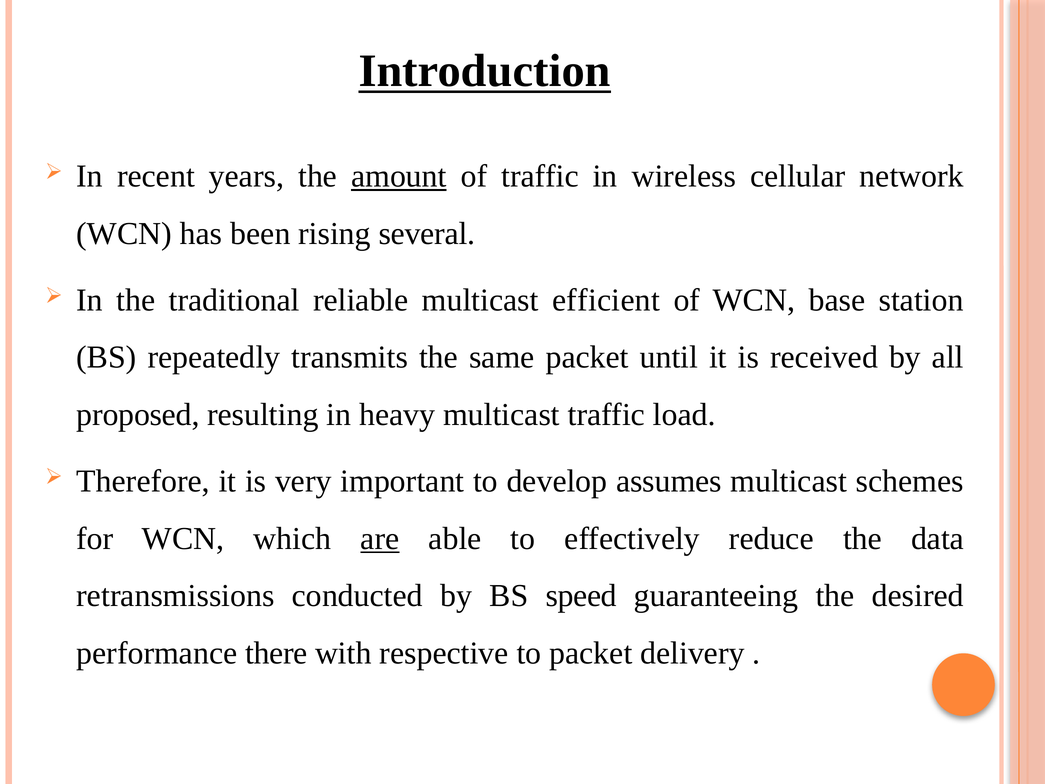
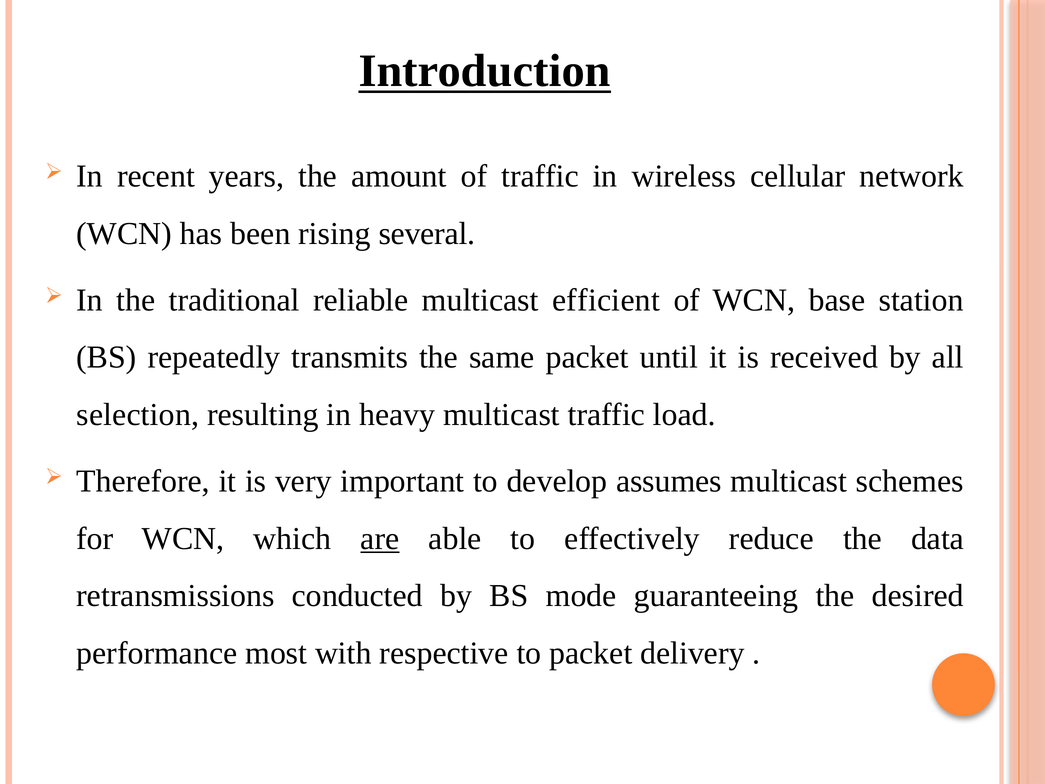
amount underline: present -> none (399, 176)
proposed: proposed -> selection (138, 415)
speed: speed -> mode (581, 596)
there: there -> most (276, 653)
